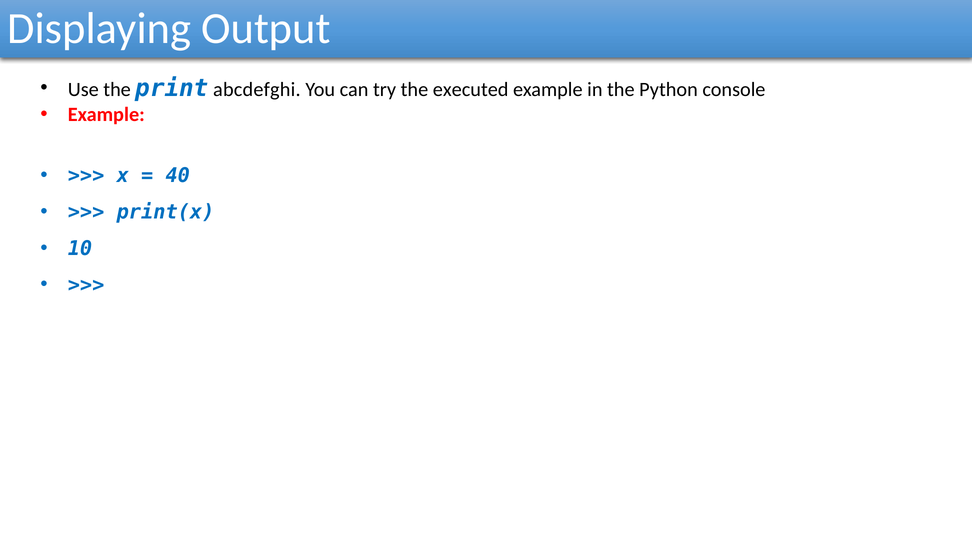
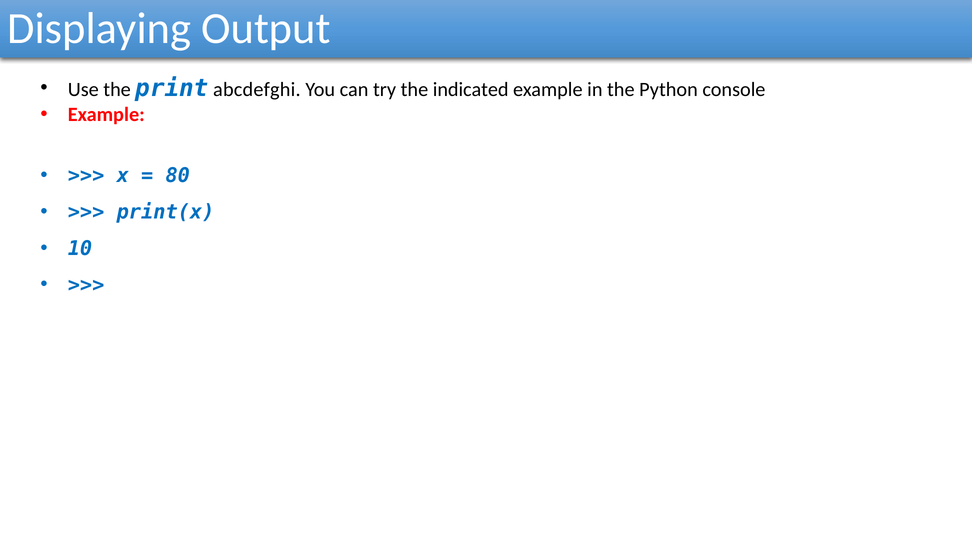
executed: executed -> indicated (471, 90)
40: 40 -> 80 (178, 175)
